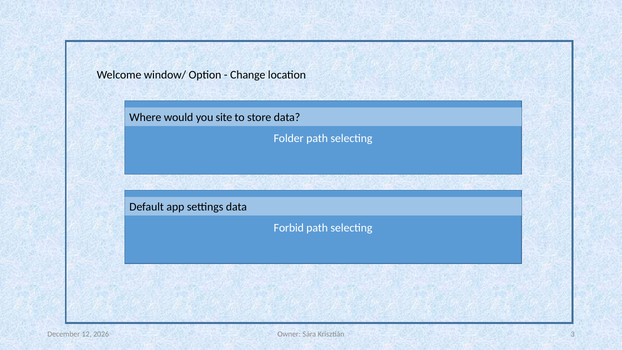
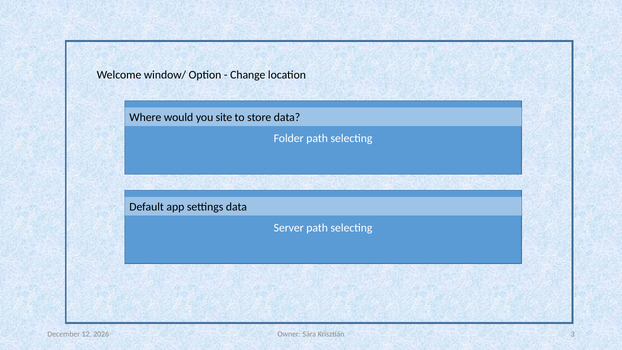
Forbid: Forbid -> Server (289, 228)
